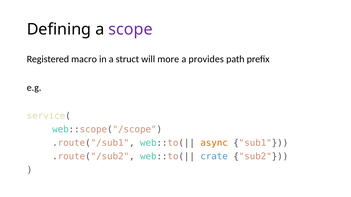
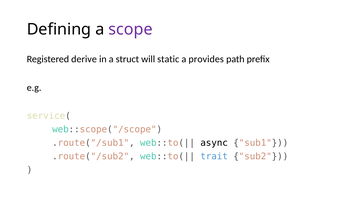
macro: macro -> derive (84, 59)
more: more -> static (168, 59)
async colour: orange -> black (214, 143)
crate: crate -> trait (214, 157)
